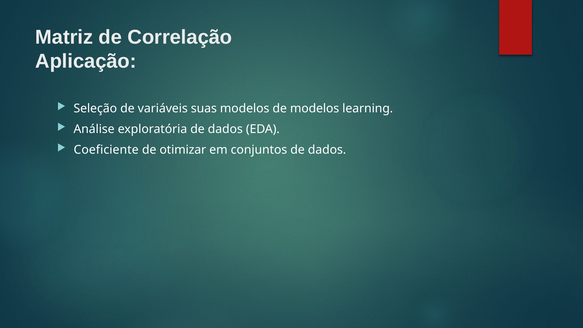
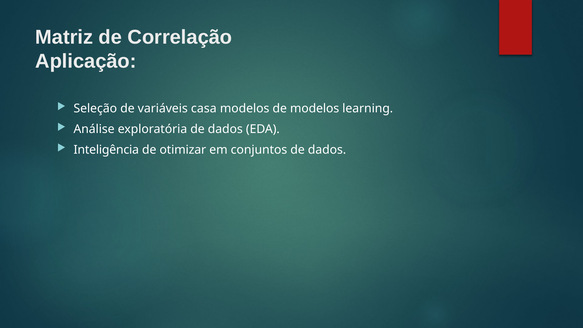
suas: suas -> casa (204, 109)
Coeficiente: Coeficiente -> Inteligência (106, 150)
